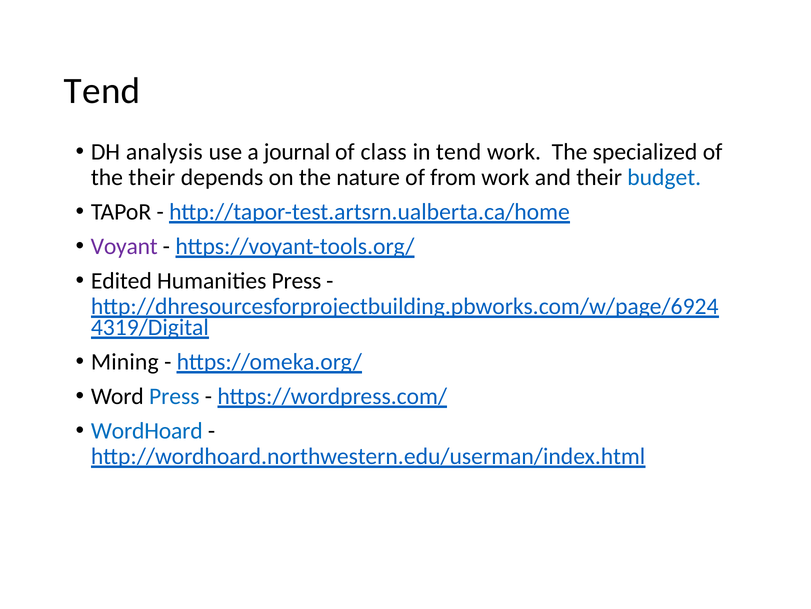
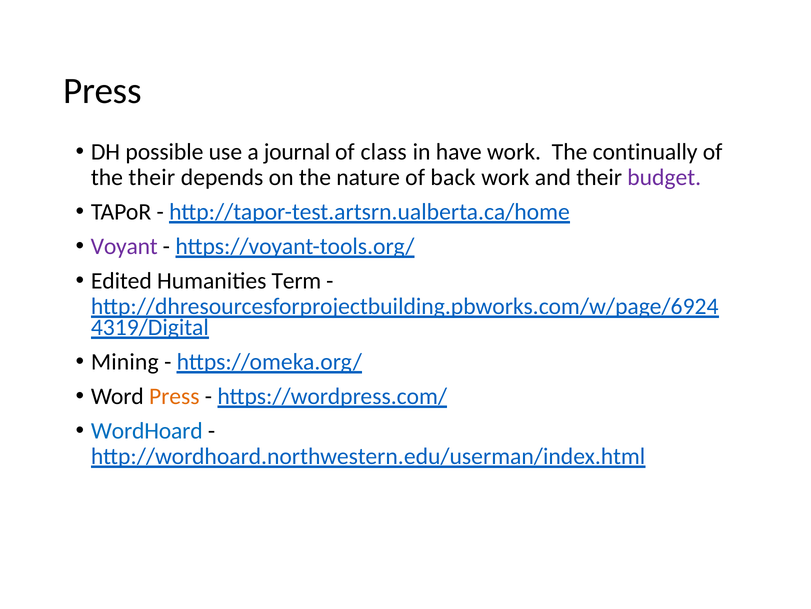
Tend: Tend -> Press (103, 91)
analysis: analysis -> possible (164, 152)
in tend: tend -> have (459, 152)
specialized: specialized -> continually (645, 152)
from: from -> back (453, 177)
budget colour: blue -> purple (664, 177)
Humanities Press: Press -> Term (296, 280)
Press colour: blue -> orange (174, 396)
